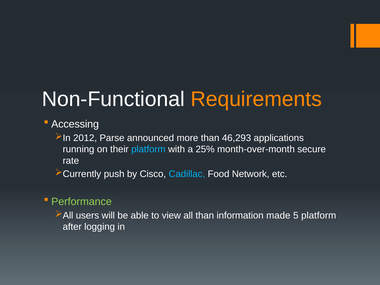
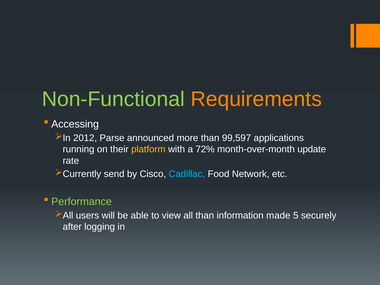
Non-Functional colour: white -> light green (113, 99)
46,293: 46,293 -> 99,597 (237, 138)
platform colour: light blue -> yellow (148, 149)
25%: 25% -> 72% (205, 149)
secure: secure -> update (312, 149)
push: push -> send (114, 174)
5 platform: platform -> securely (319, 215)
